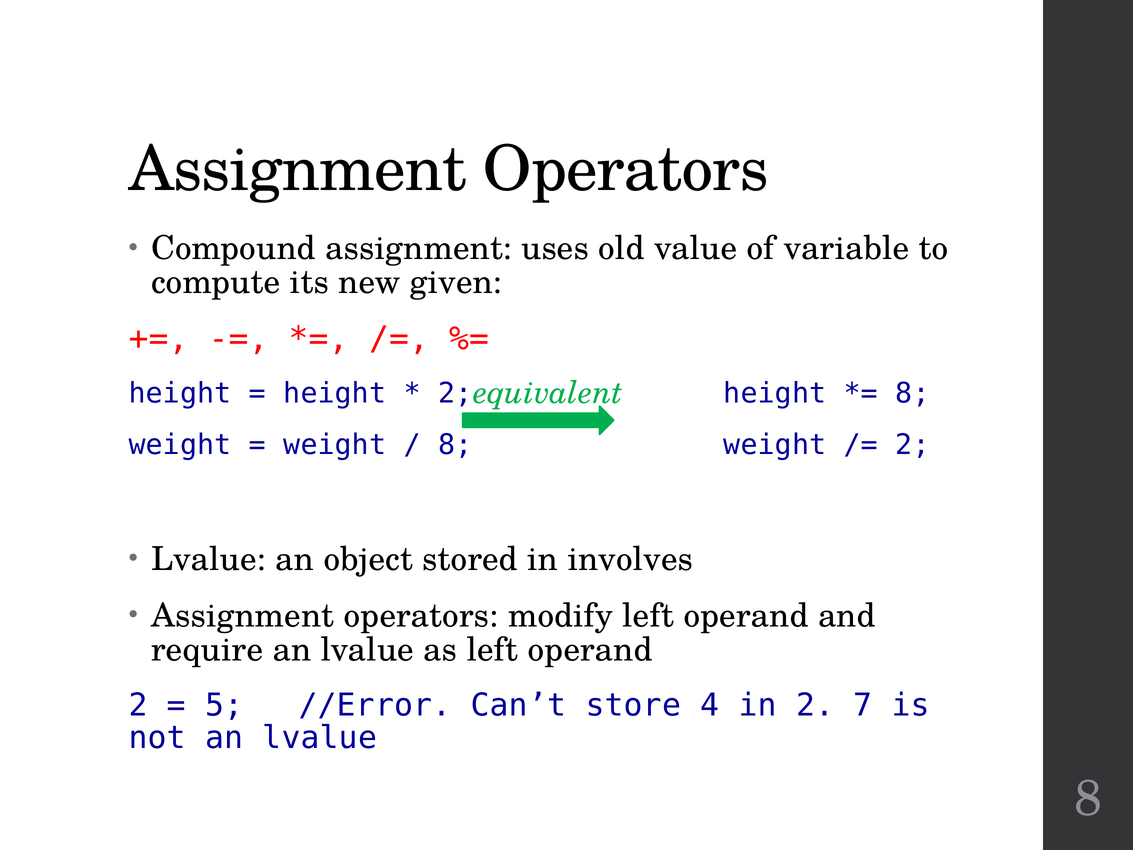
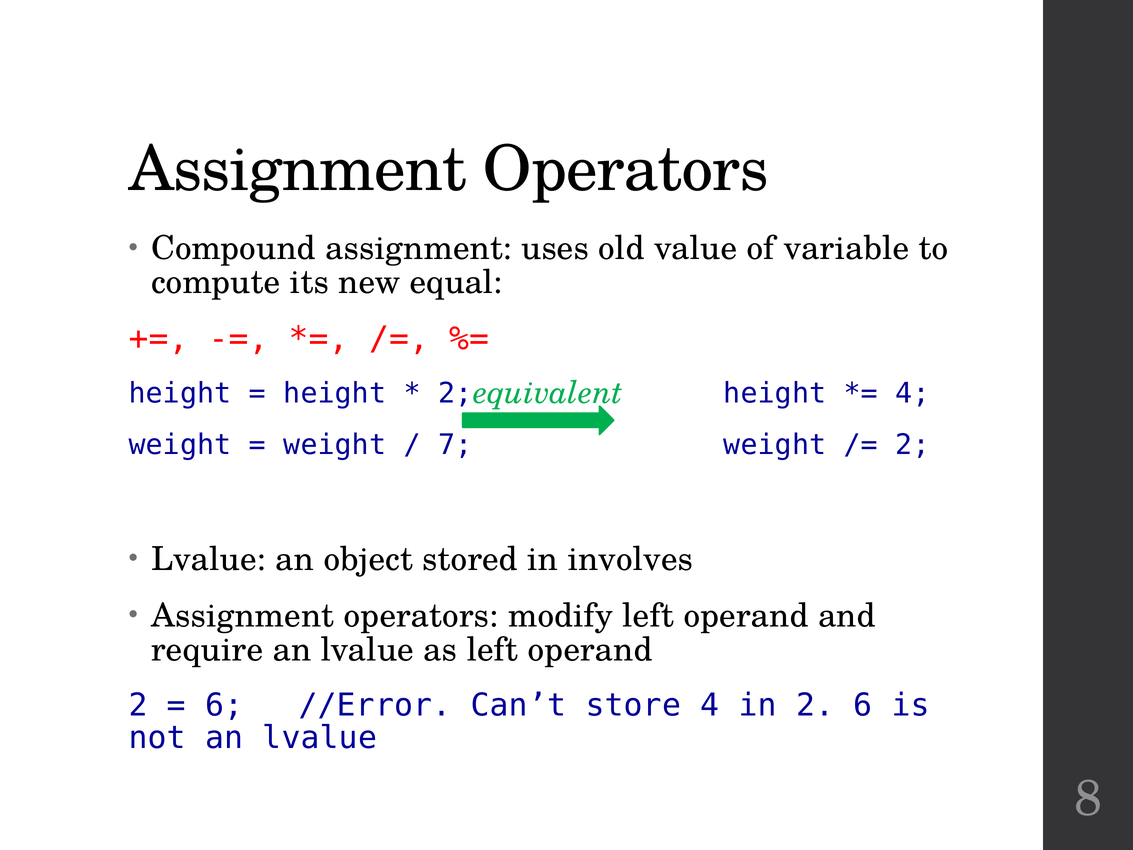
given: given -> equal (456, 282)
8: 8 -> 4 (912, 393)
8: 8 -> 7 (455, 445)
5: 5 -> 6 (224, 705)
2 7: 7 -> 6 (863, 705)
